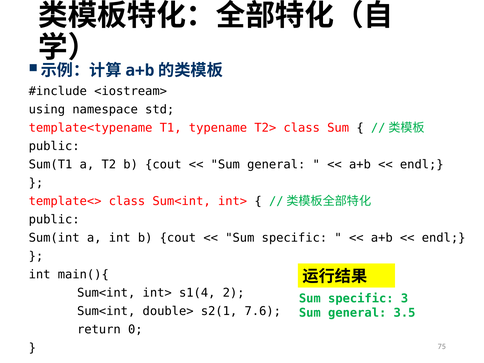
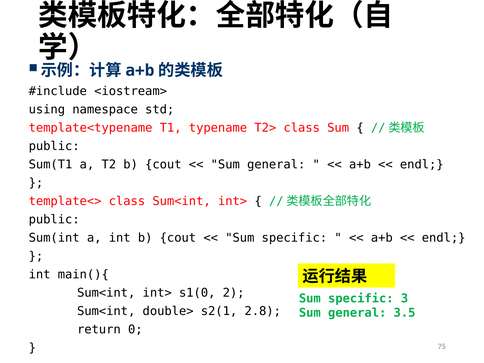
s1(4: s1(4 -> s1(0 (197, 293)
7.6: 7.6 -> 2.8 (263, 311)
